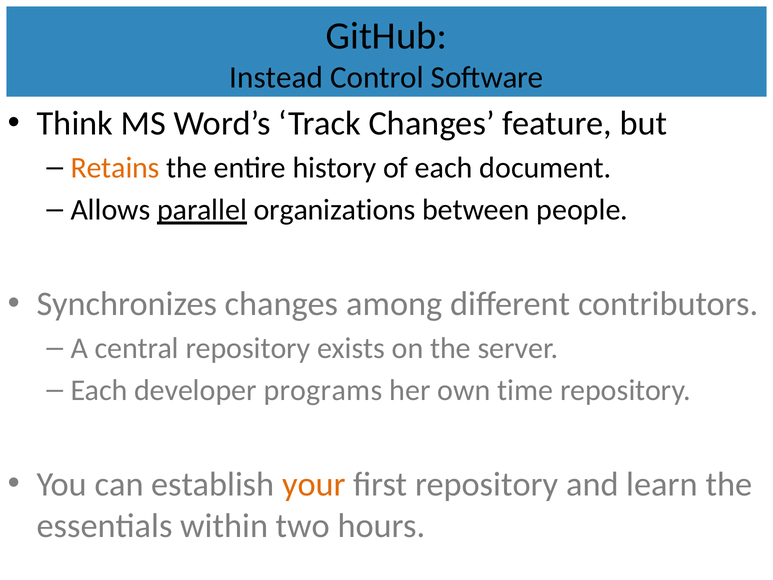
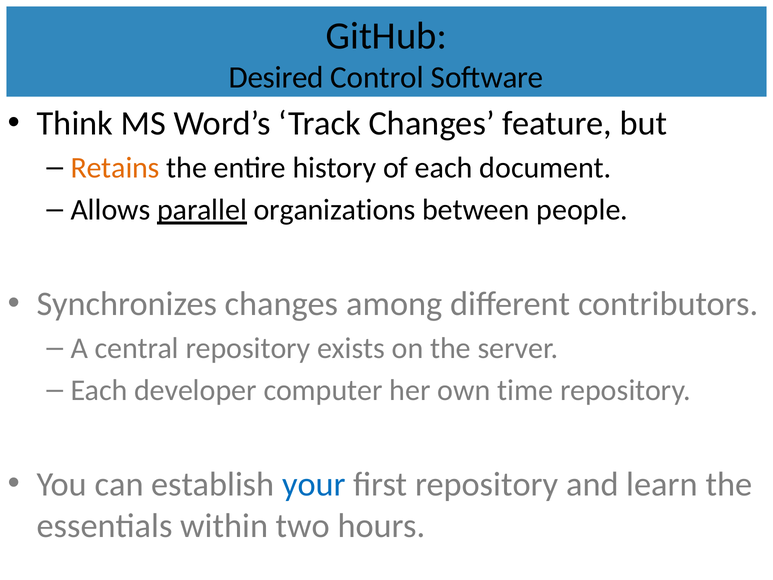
Instead: Instead -> Desired (276, 78)
programs: programs -> computer (323, 390)
your colour: orange -> blue (314, 484)
